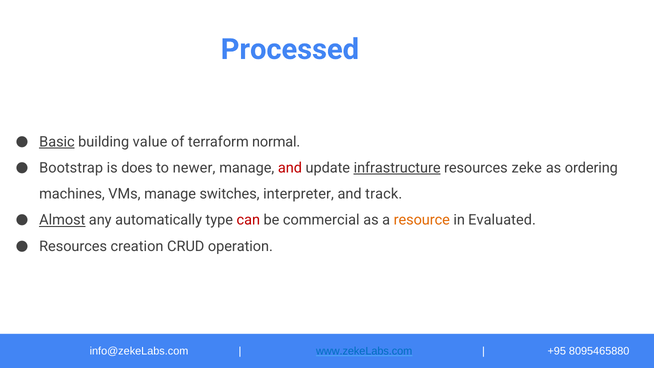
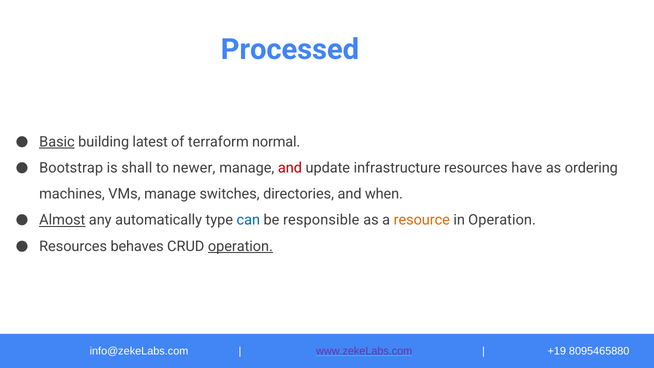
value: value -> latest (150, 142)
does: does -> shall (137, 168)
infrastructure underline: present -> none (397, 168)
zeke: zeke -> have (527, 168)
interpreter: interpreter -> directories (299, 194)
track: track -> when (384, 194)
can colour: red -> blue (248, 220)
commercial: commercial -> responsible (321, 220)
in Evaluated: Evaluated -> Operation (502, 220)
creation: creation -> behaves (137, 246)
operation underline: none -> present (240, 246)
www.zekeLabs.com colour: blue -> purple (364, 351)
+95: +95 -> +19 (557, 351)
